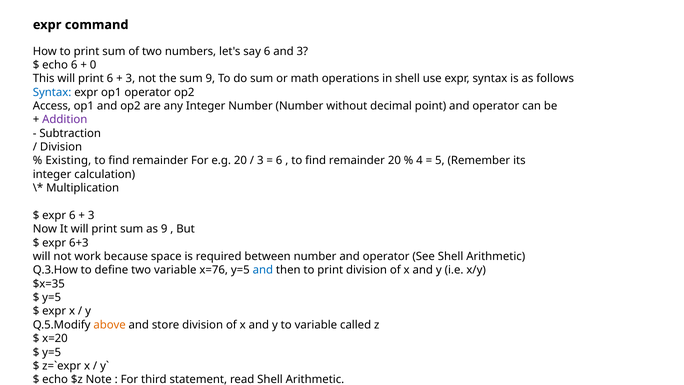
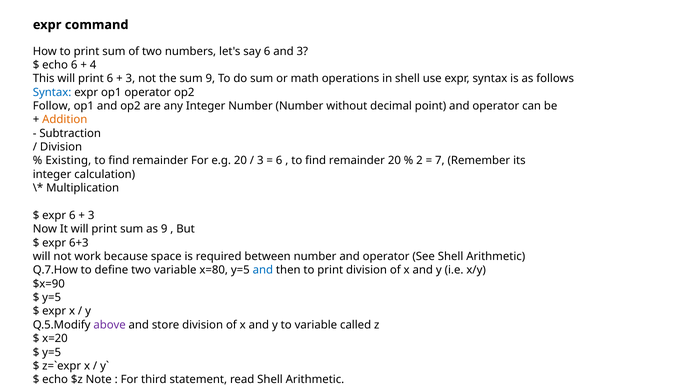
0: 0 -> 4 (93, 65)
Access: Access -> Follow (52, 106)
Addition colour: purple -> orange (65, 120)
4: 4 -> 2 (419, 161)
5: 5 -> 7 (440, 161)
Q.3.How: Q.3.How -> Q.7.How (55, 270)
x=76: x=76 -> x=80 (214, 270)
$x=35: $x=35 -> $x=90 (49, 284)
above colour: orange -> purple (110, 325)
